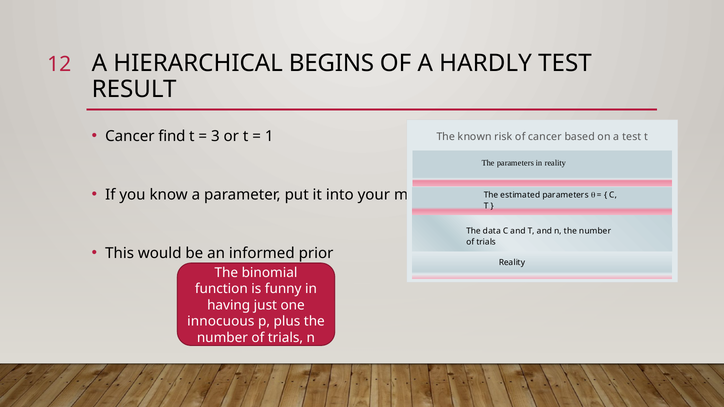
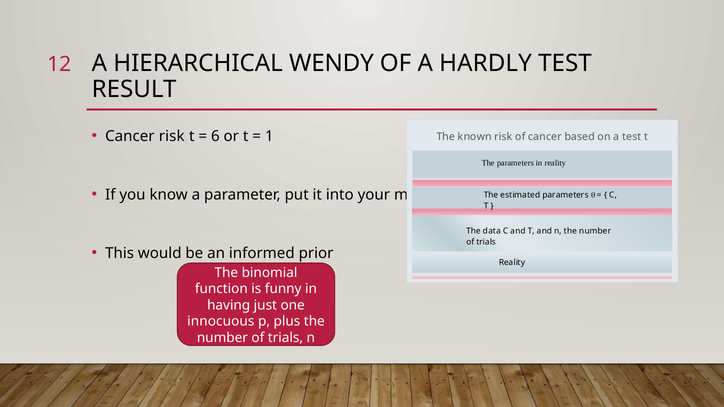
BEGINS: BEGINS -> WENDY (331, 63)
Cancer find: find -> risk (172, 136)
3: 3 -> 6 (215, 136)
